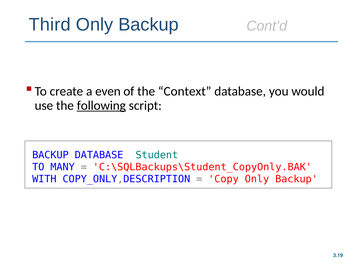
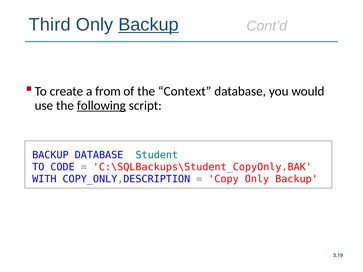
Backup underline: none -> present (149, 25)
even: even -> from (108, 91)
MANY: MANY -> CODE (63, 167)
